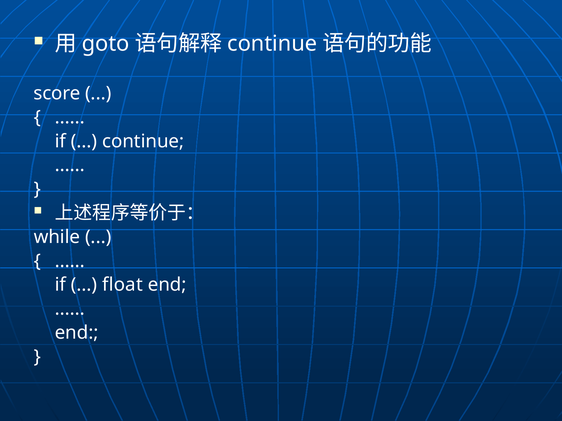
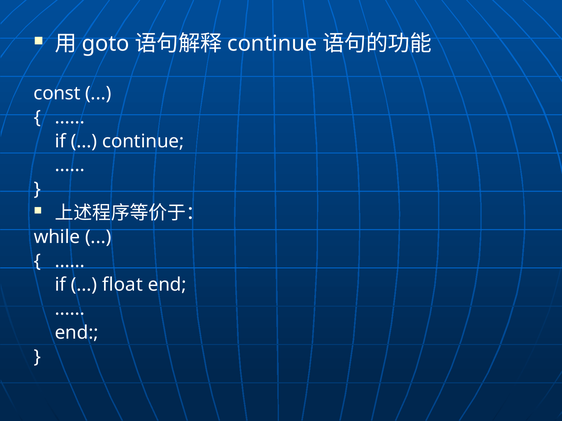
score: score -> const (57, 93)
